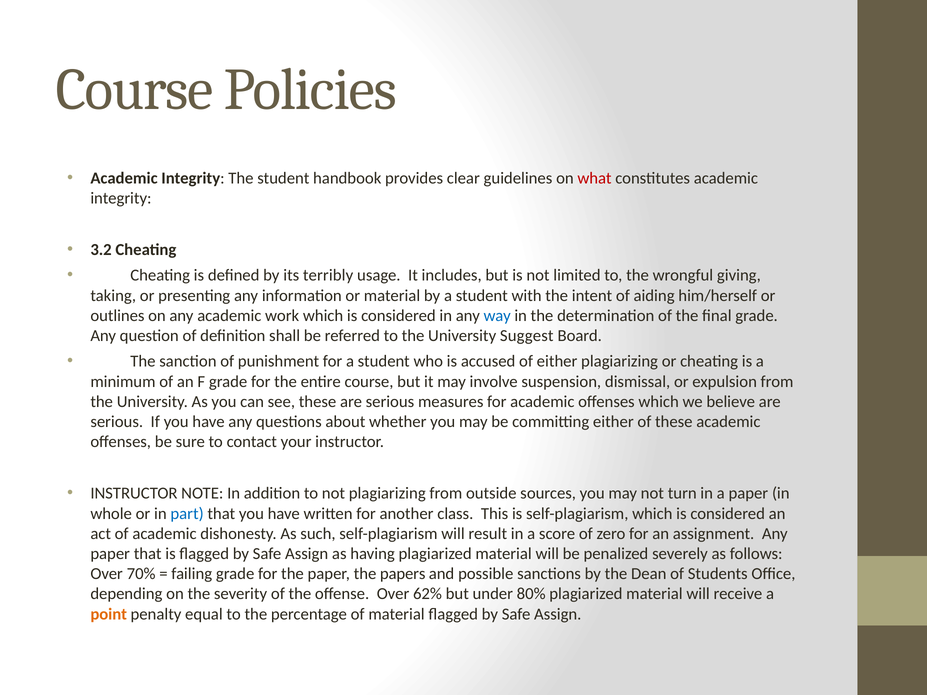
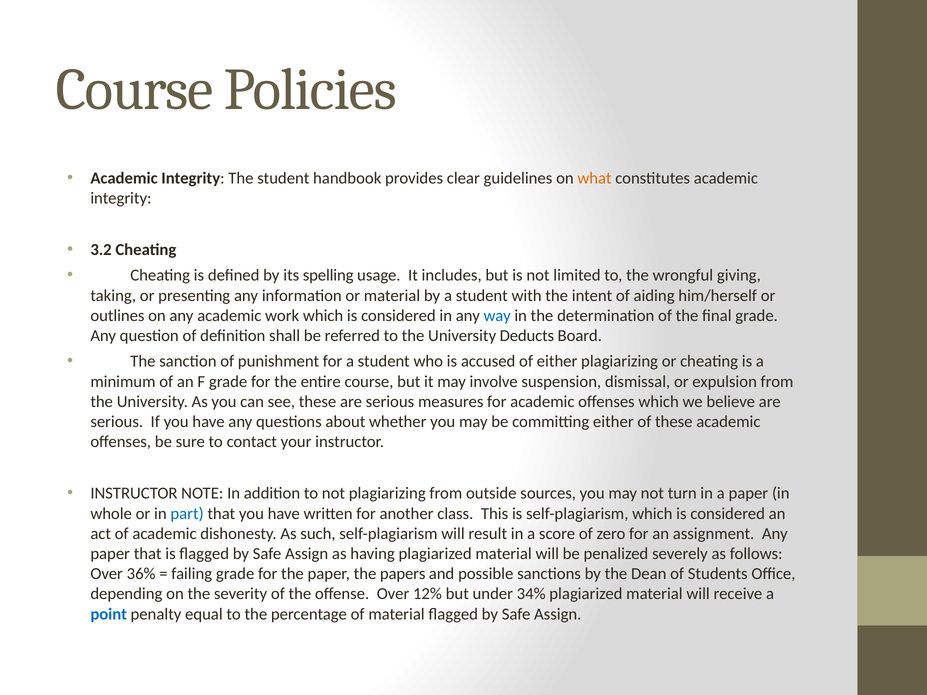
what colour: red -> orange (595, 178)
terribly: terribly -> spelling (328, 275)
Suggest: Suggest -> Deducts (527, 336)
70%: 70% -> 36% (141, 574)
62%: 62% -> 12% (427, 594)
80%: 80% -> 34% (531, 594)
point colour: orange -> blue (109, 614)
